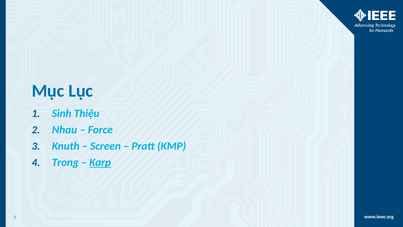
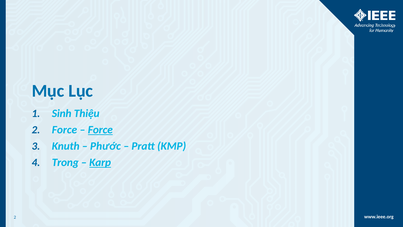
2 Nhau: Nhau -> Force (64, 130)
Force underline: none -> present (100, 130)
Screen: Screen -> Phước (105, 146)
